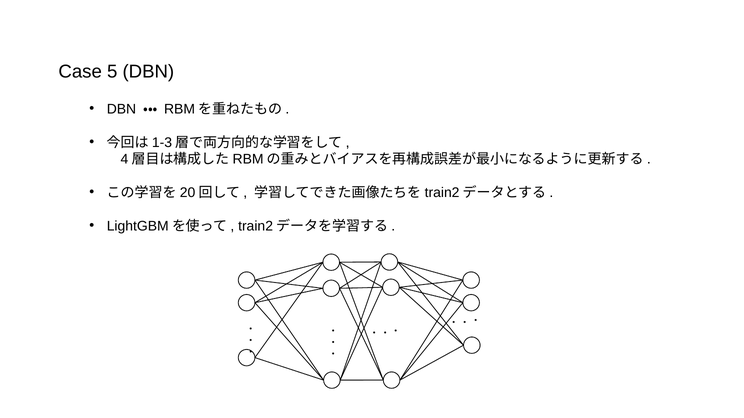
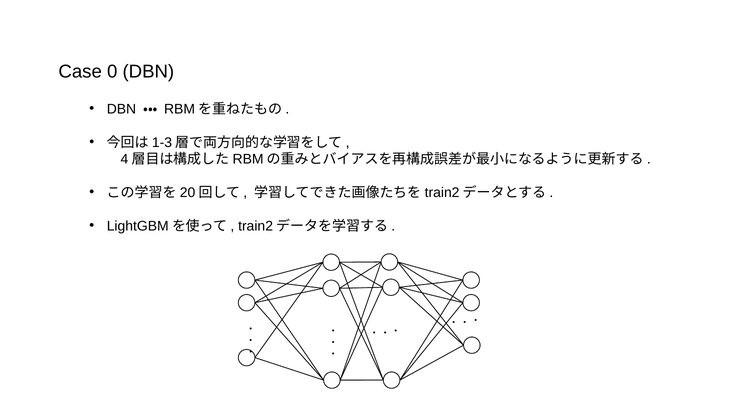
5: 5 -> 0 (112, 72)
